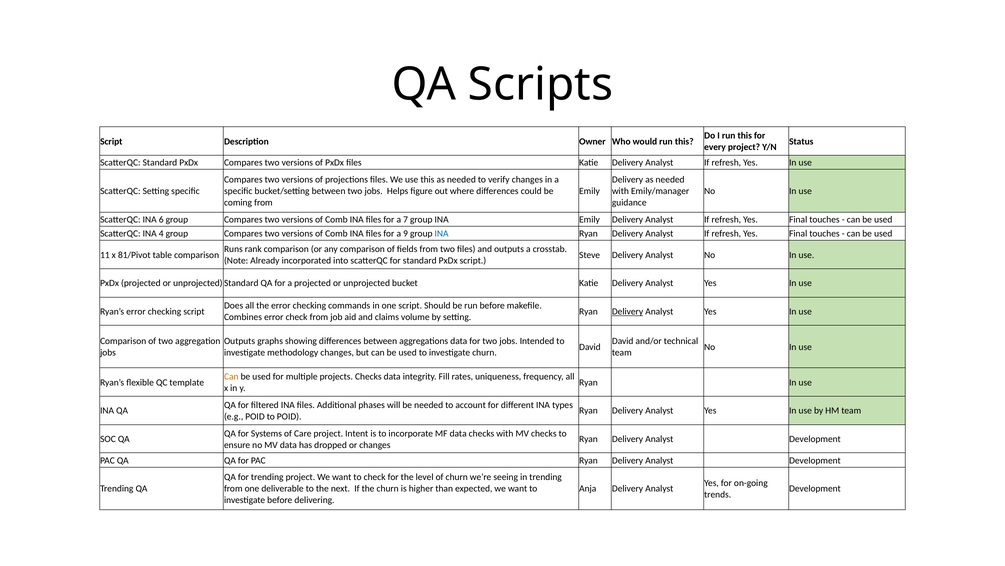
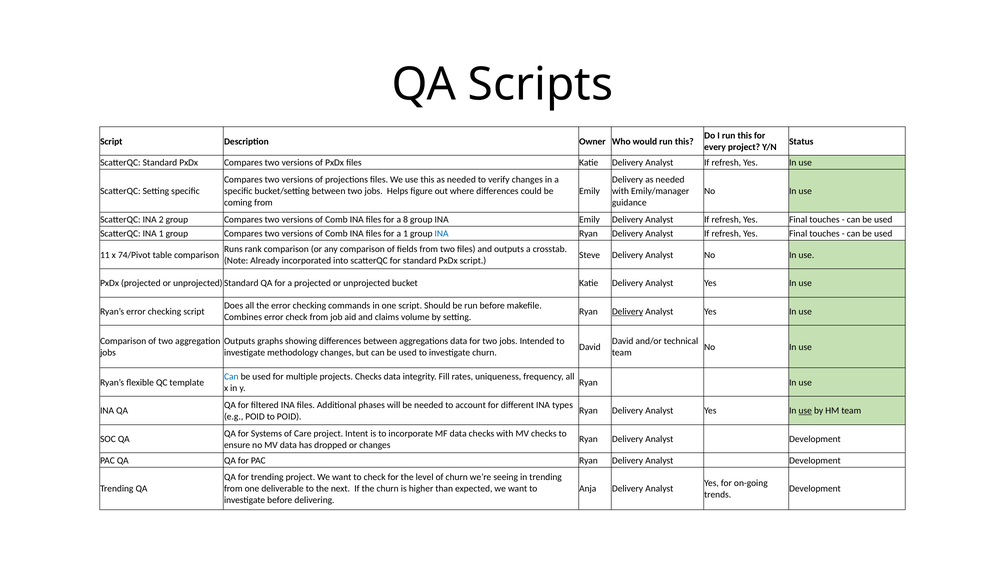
6: 6 -> 2 (161, 219)
7: 7 -> 8 (406, 219)
INA 4: 4 -> 1 (161, 233)
a 9: 9 -> 1 (406, 233)
81/Pivot: 81/Pivot -> 74/Pivot (134, 255)
Can colour: orange -> blue (231, 376)
use underline: none -> present (805, 410)
